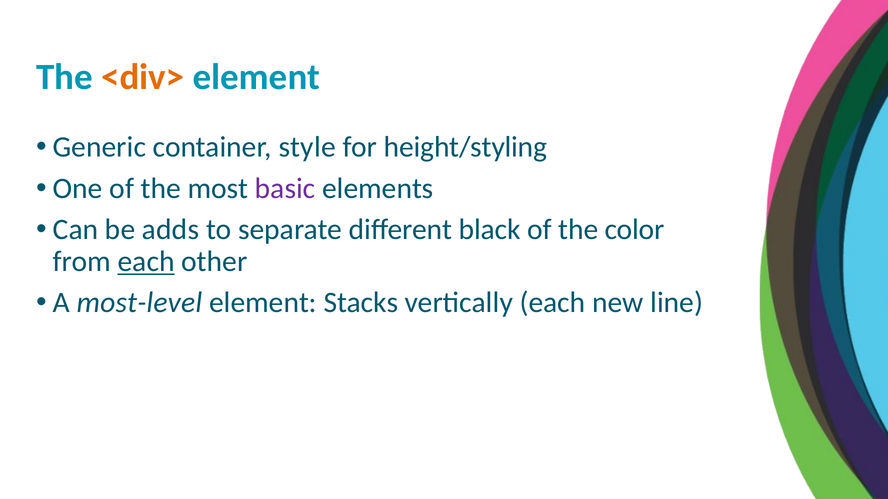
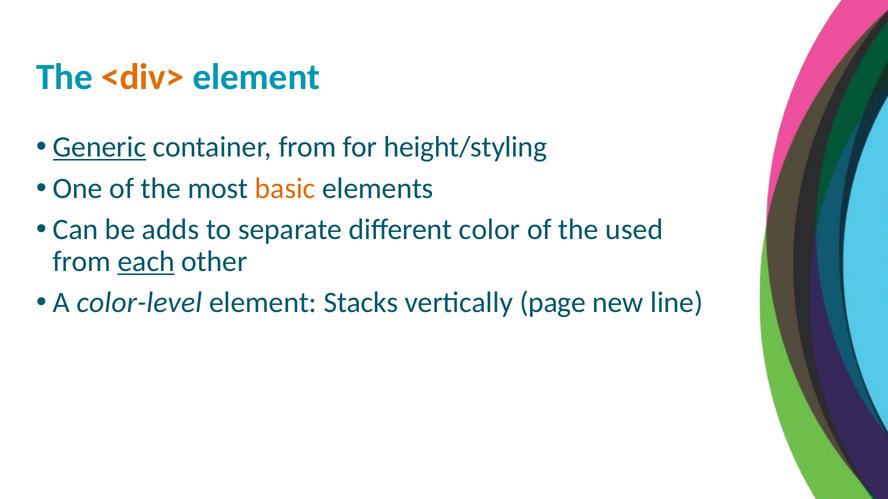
Generic underline: none -> present (99, 147)
container style: style -> from (307, 147)
basic colour: purple -> orange (285, 189)
black: black -> color (490, 230)
color: color -> used (634, 230)
most-level: most-level -> color-level (139, 303)
vertically each: each -> page (553, 303)
